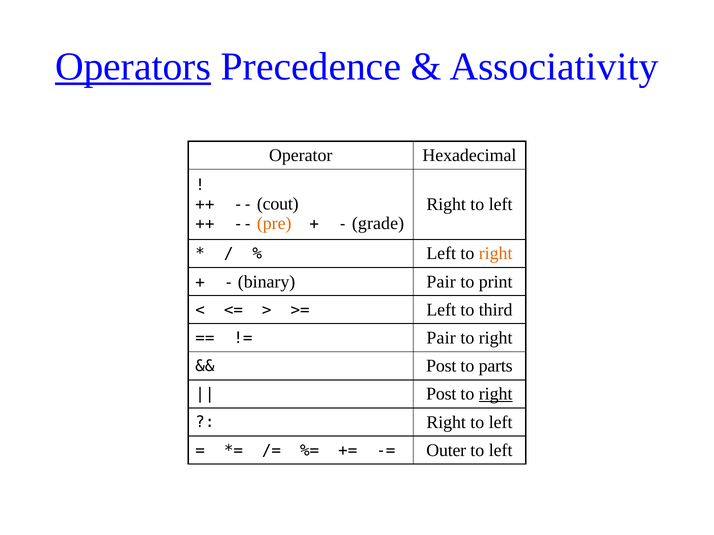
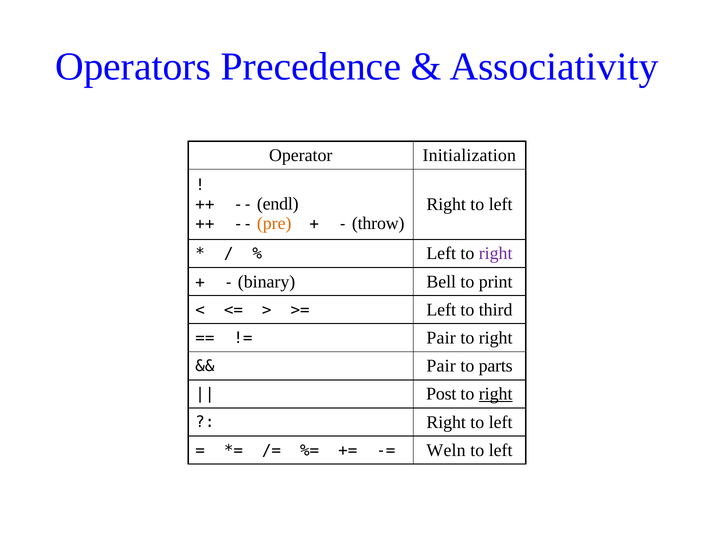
Operators underline: present -> none (133, 67)
Hexadecimal: Hexadecimal -> Initialization (469, 155)
cout: cout -> endl (278, 204)
grade: grade -> throw (378, 224)
right colour: orange -> purple (496, 254)
binary Pair: Pair -> Bell (441, 282)
Post: Post -> Pair (441, 366)
Outer: Outer -> Weln (446, 451)
